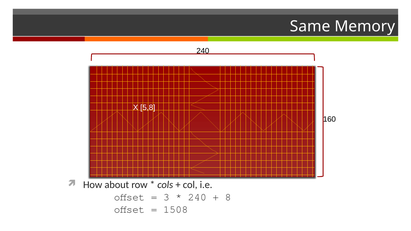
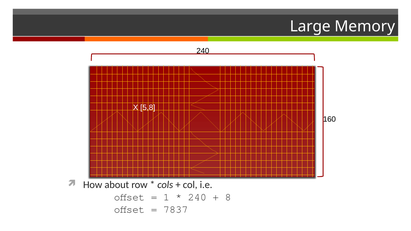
Same: Same -> Large (310, 26)
3: 3 -> 1 (166, 197)
1508: 1508 -> 7837 (176, 210)
